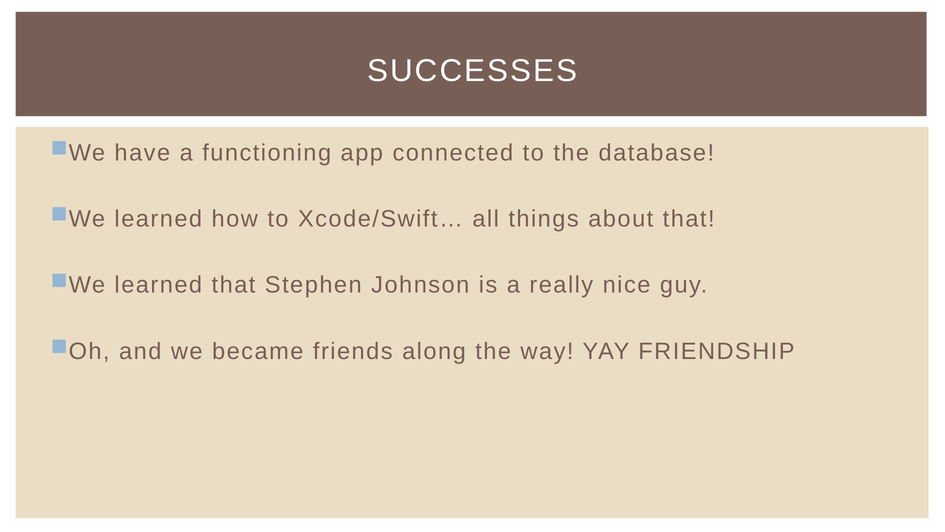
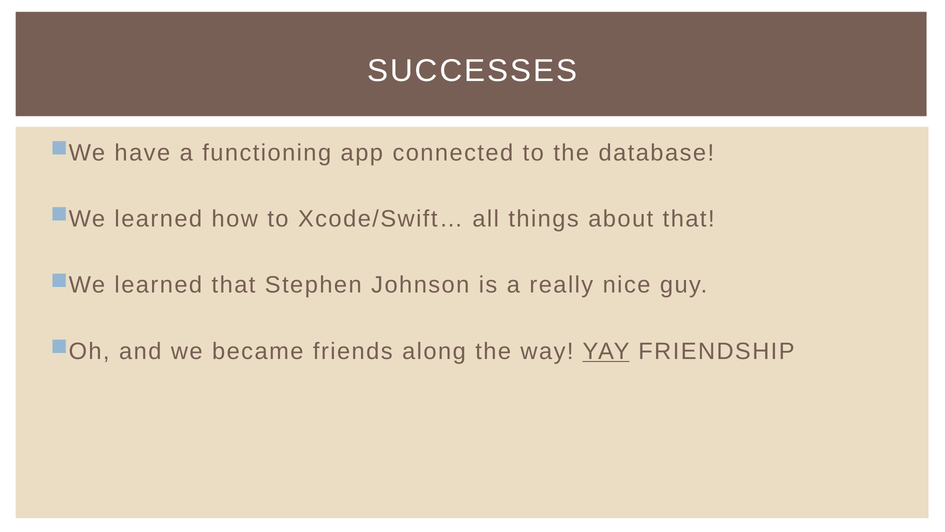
YAY underline: none -> present (606, 351)
